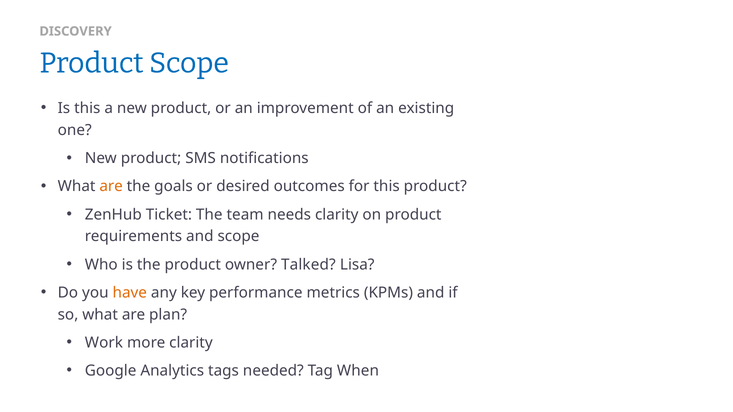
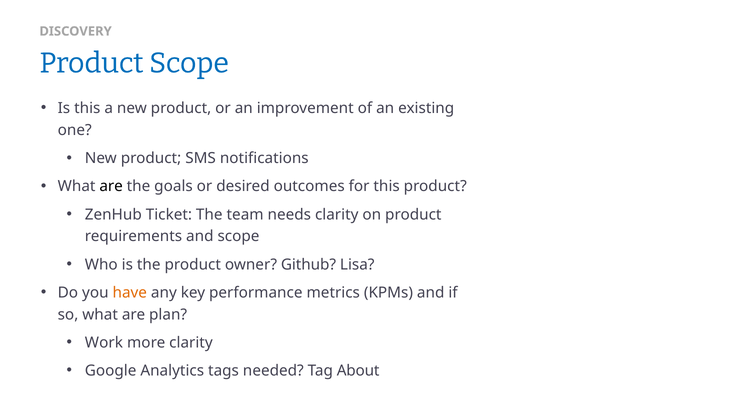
are colour: orange -> black (111, 187)
Talked: Talked -> Github (308, 265)
When: When -> About (358, 371)
